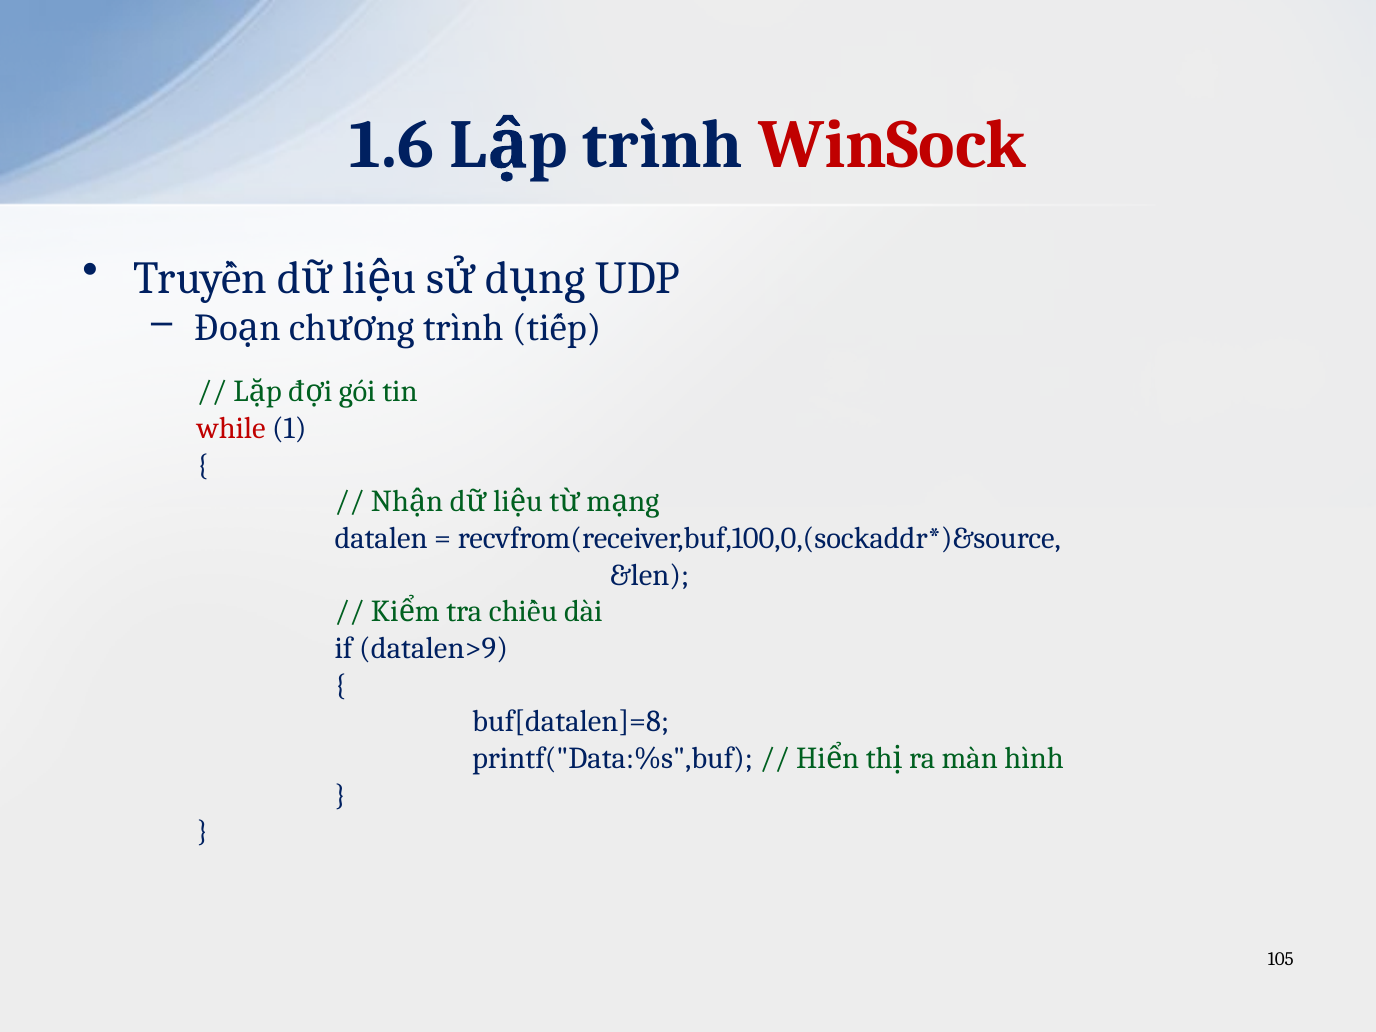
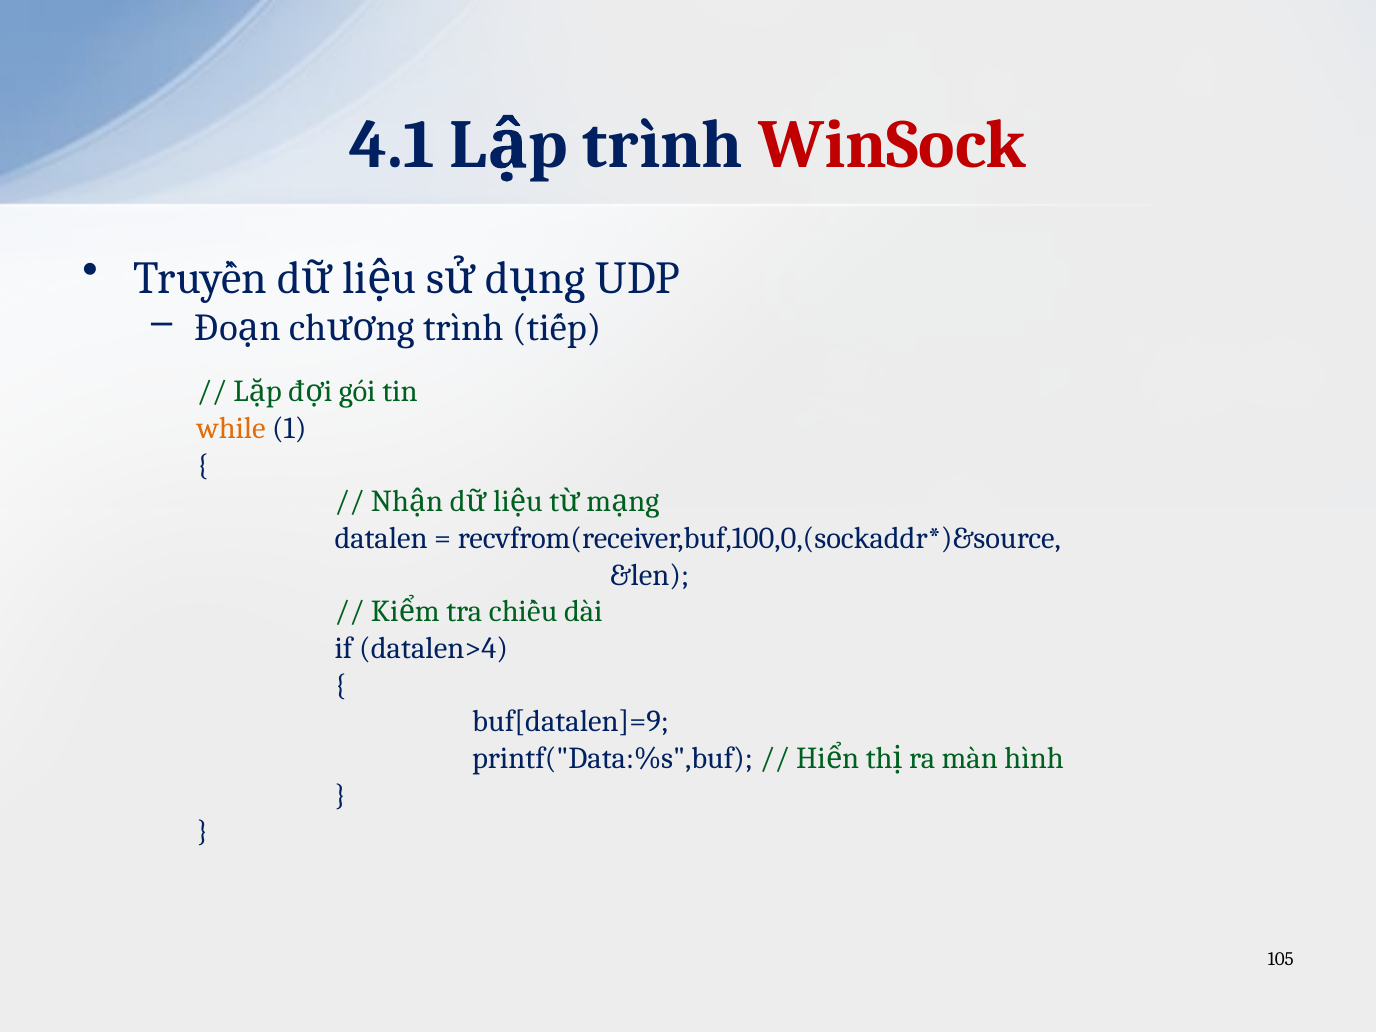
1.6: 1.6 -> 4.1 (392, 145)
while colour: red -> orange (231, 428)
datalen>9: datalen>9 -> datalen>4 (434, 648)
buf[datalen]=8: buf[datalen]=8 -> buf[datalen]=9 (571, 722)
